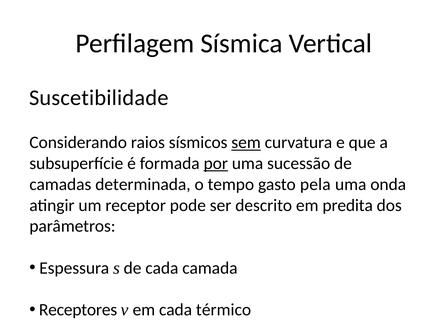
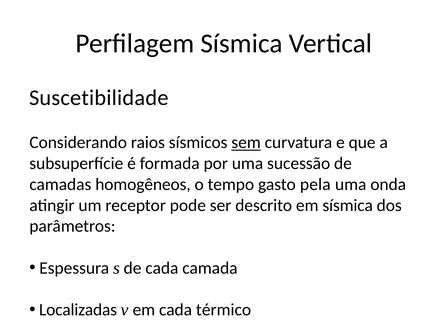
por underline: present -> none (216, 163)
determinada: determinada -> homogêneos (143, 184)
em predita: predita -> sísmica (348, 205)
Receptores: Receptores -> Localizadas (78, 310)
